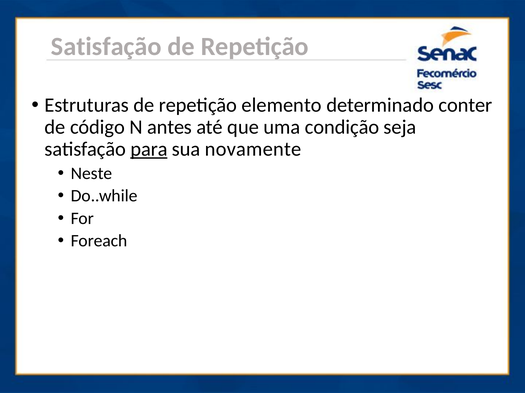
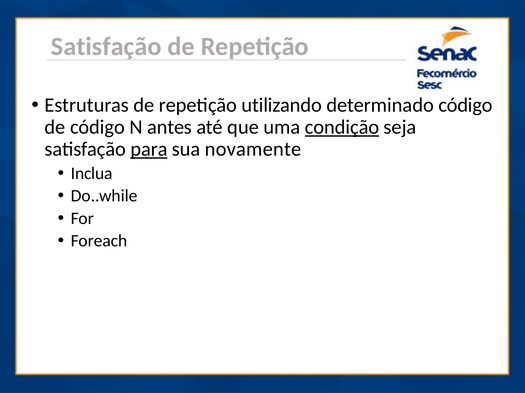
elemento: elemento -> utilizando (282, 105)
determinado conter: conter -> código (465, 105)
condição underline: none -> present (342, 127)
Neste: Neste -> Inclua (92, 174)
